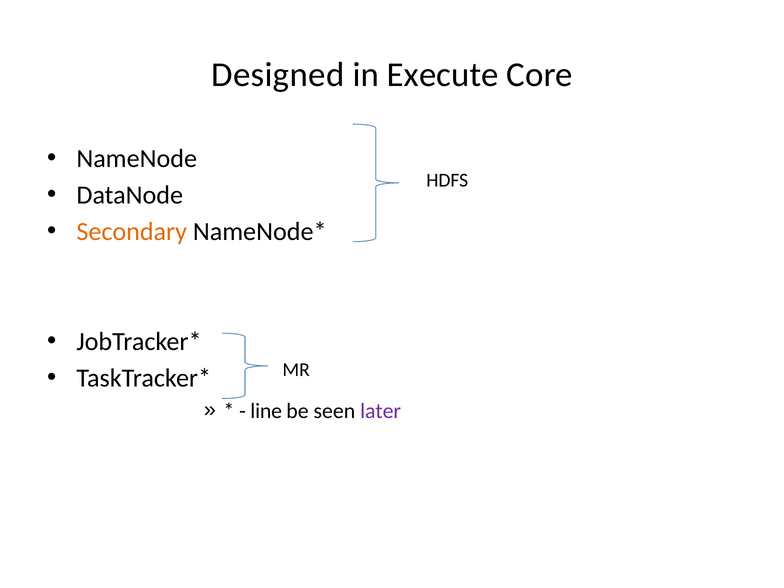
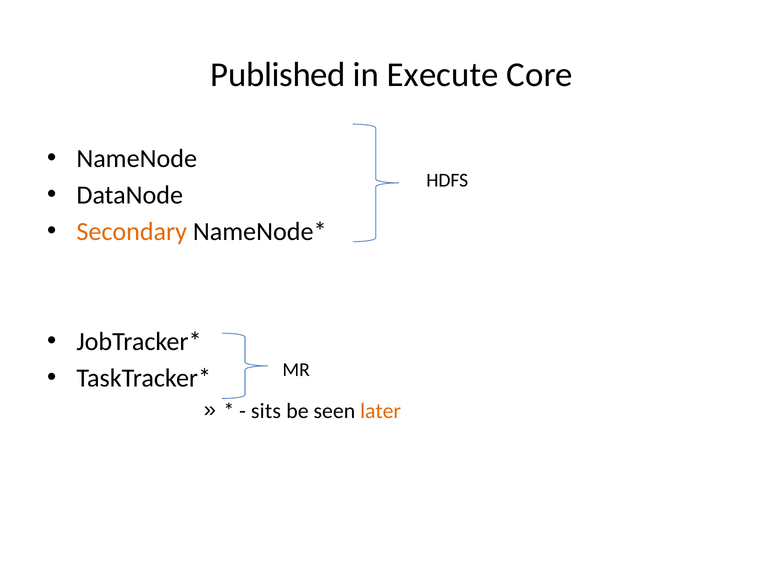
Designed: Designed -> Published (278, 75)
line: line -> sits (266, 411)
later colour: purple -> orange (381, 411)
